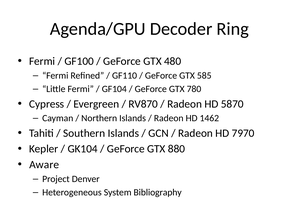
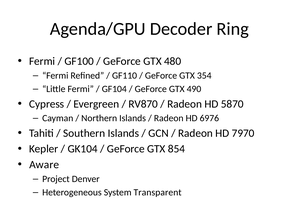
585: 585 -> 354 (204, 76)
780: 780 -> 490 (194, 89)
1462: 1462 -> 6976 (209, 118)
880: 880 -> 854 (176, 149)
Bibliography: Bibliography -> Transparent (158, 193)
